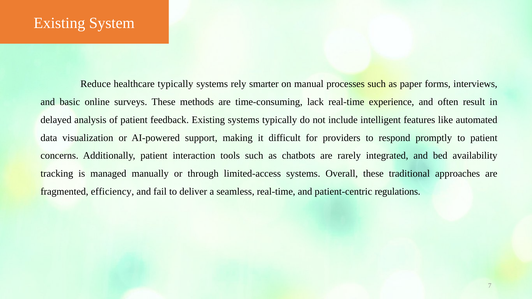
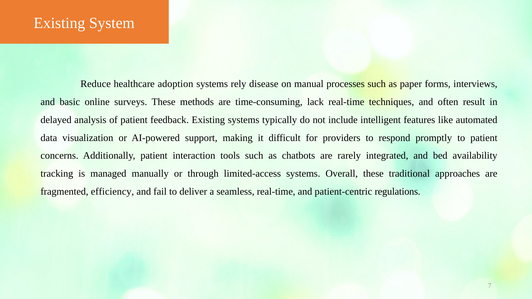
healthcare typically: typically -> adoption (175, 84)
smarter: smarter -> disease (264, 84)
experience: experience -> techniques (392, 102)
